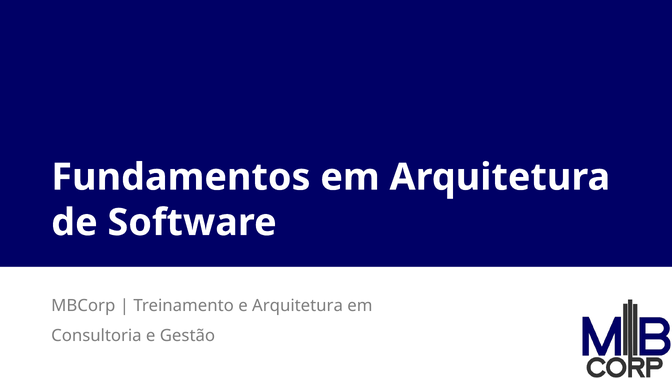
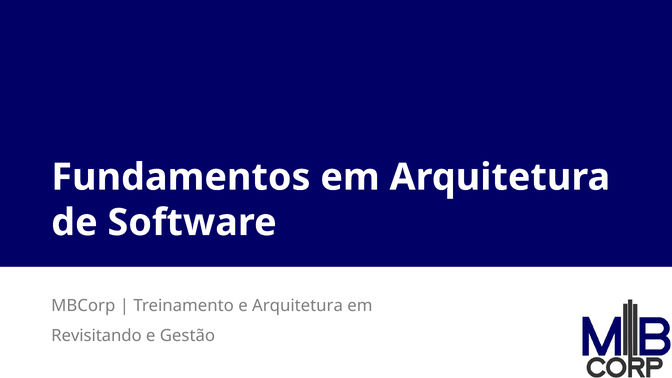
Consultoria: Consultoria -> Revisitando (96, 336)
